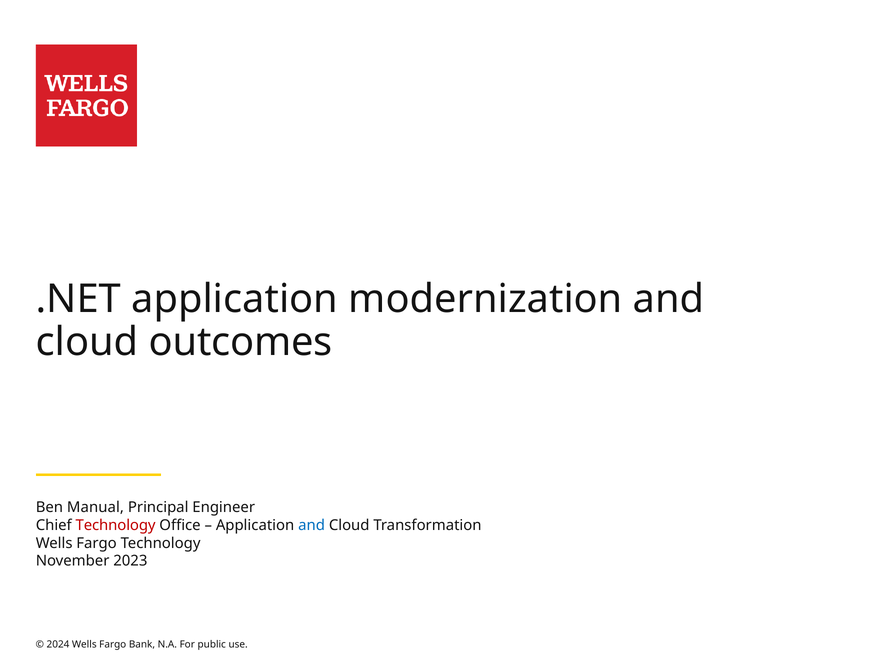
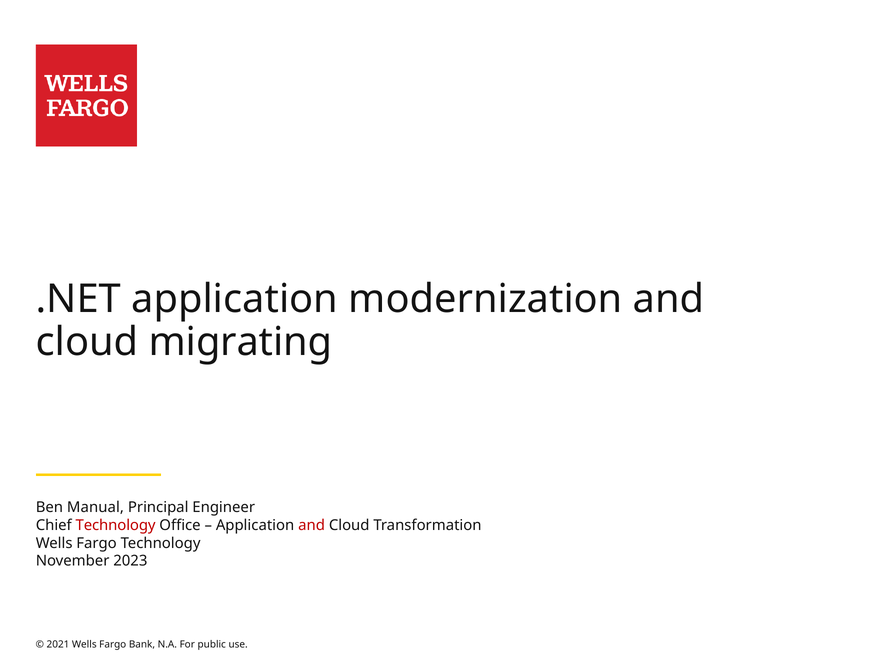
outcomes: outcomes -> migrating (241, 342)
and colour: blue -> red (312, 525)
2024: 2024 -> 2021 (58, 644)
